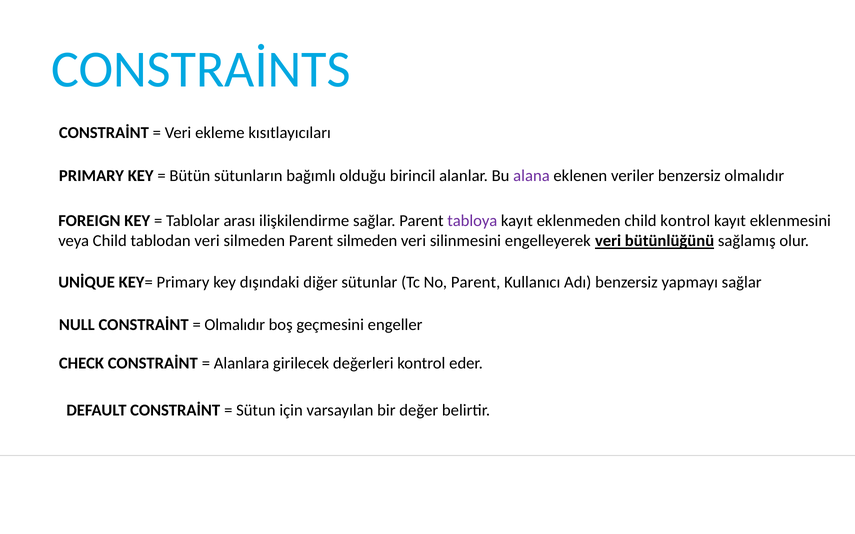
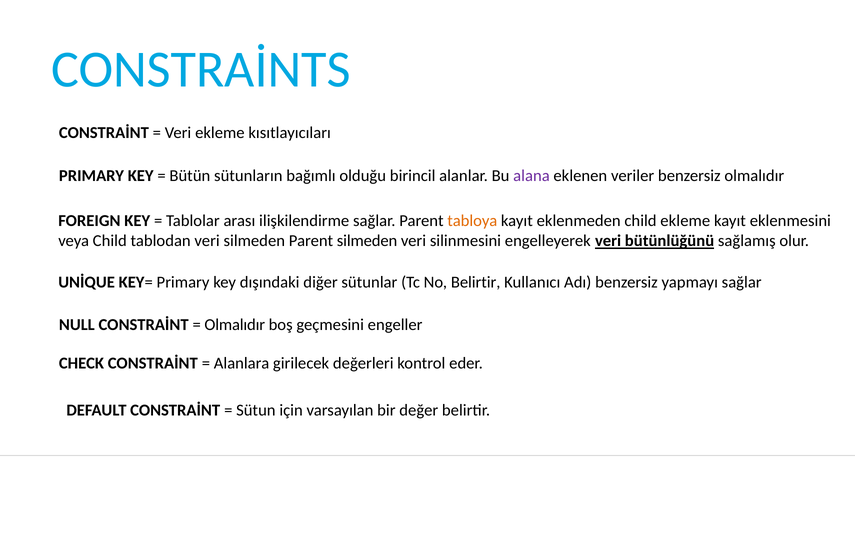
tabloya colour: purple -> orange (472, 221)
child kontrol: kontrol -> ekleme (685, 221)
No Parent: Parent -> Belirtir (476, 283)
